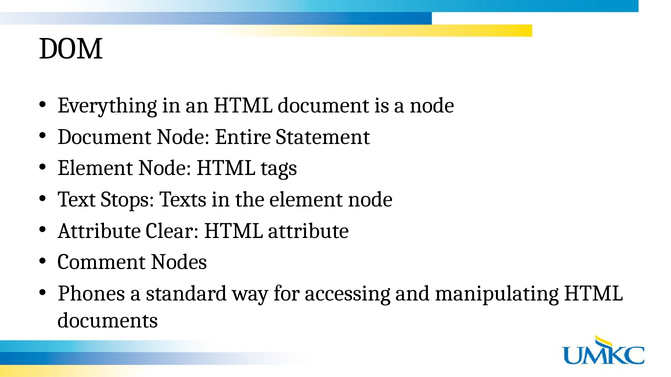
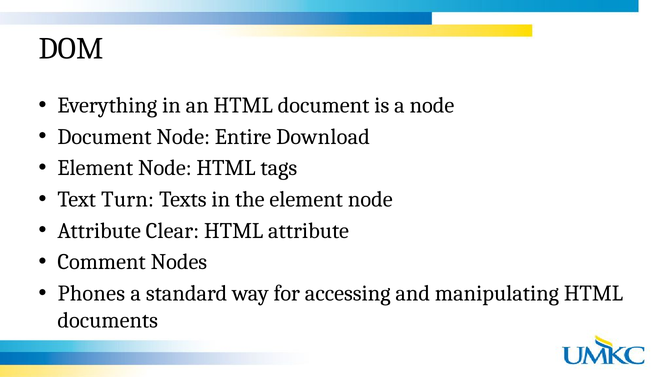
Statement: Statement -> Download (323, 137)
Stops: Stops -> Turn (128, 200)
